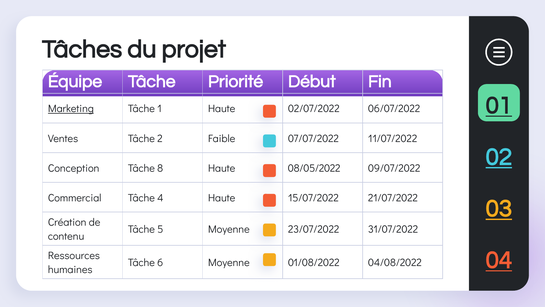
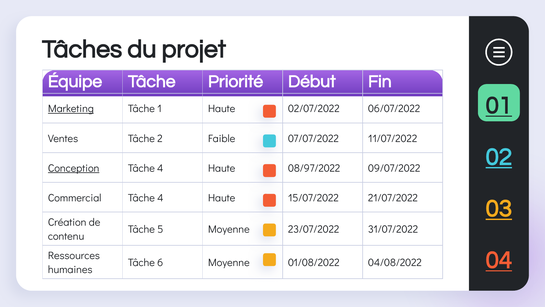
Conception underline: none -> present (74, 168)
8: 8 -> 4 (160, 168)
08/05/2022: 08/05/2022 -> 08/97/2022 (314, 168)
